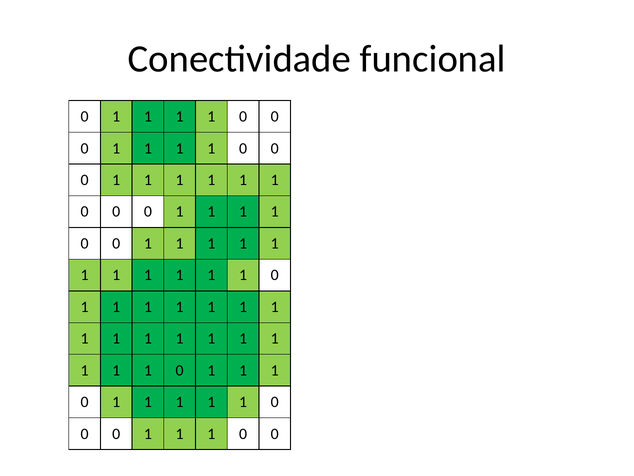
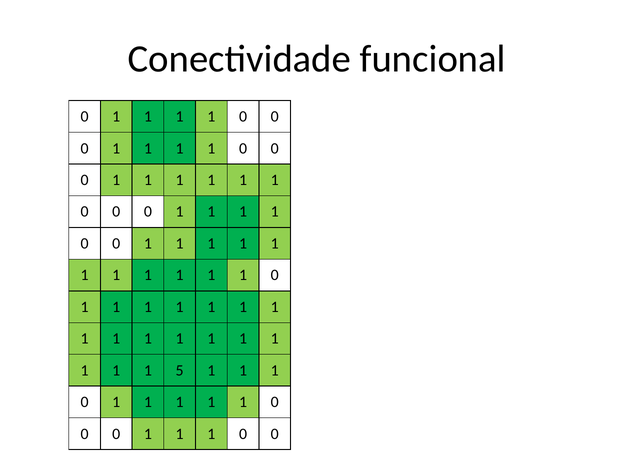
0: 0 -> 5 (180, 370)
